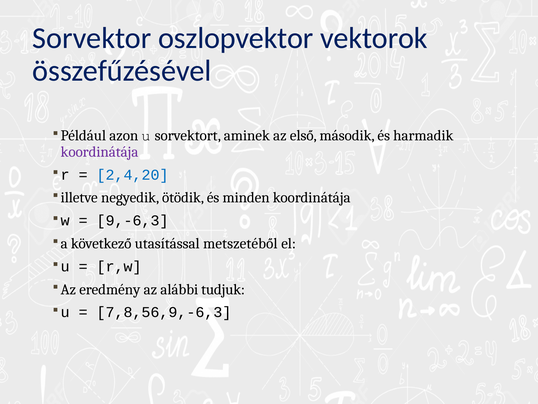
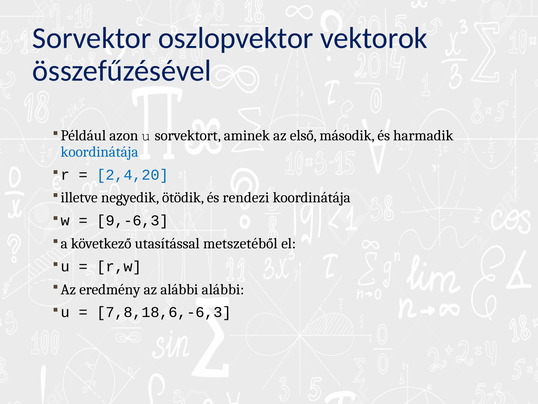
koordinátája colour: purple -> blue (100, 152)
minden: minden -> rendezi (246, 197)
alábbi tudjuk: tudjuk -> alábbi (223, 289)
7,8,56,9,-6,3: 7,8,56,9,-6,3 -> 7,8,18,6,-6,3 (164, 312)
